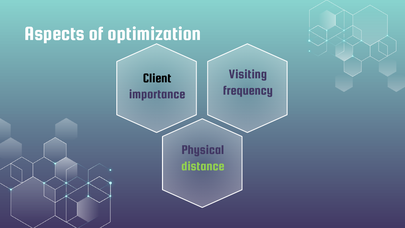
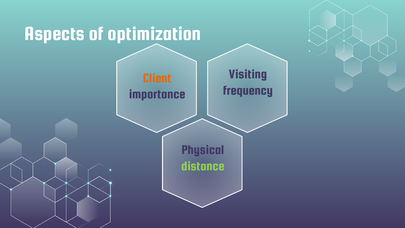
Client colour: black -> orange (157, 78)
